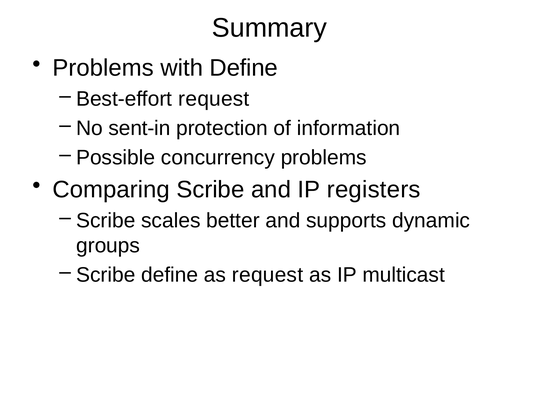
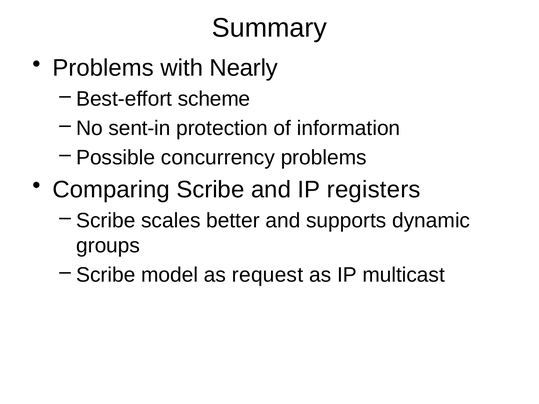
with Define: Define -> Nearly (244, 68)
Best-effort request: request -> scheme (214, 99)
Scribe define: define -> model (170, 275)
